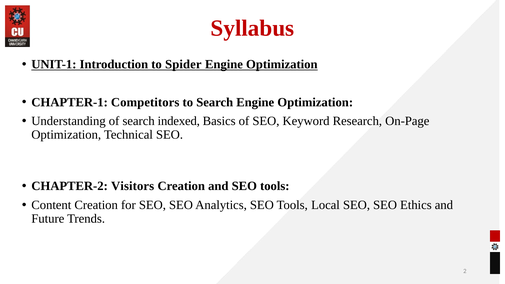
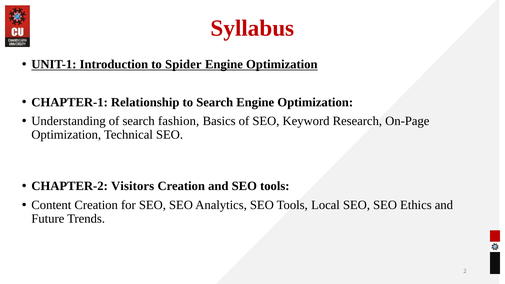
Competitors: Competitors -> Relationship (145, 102)
indexed: indexed -> fashion (179, 121)
